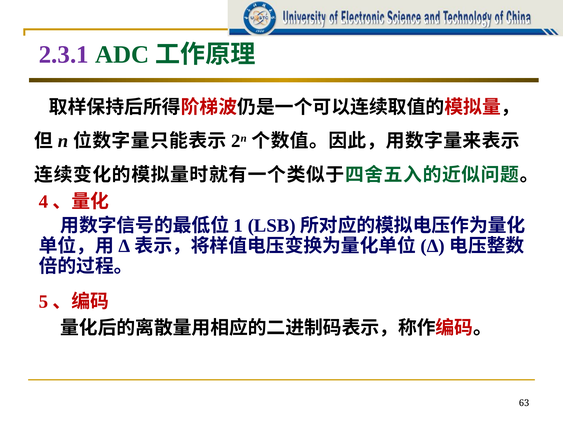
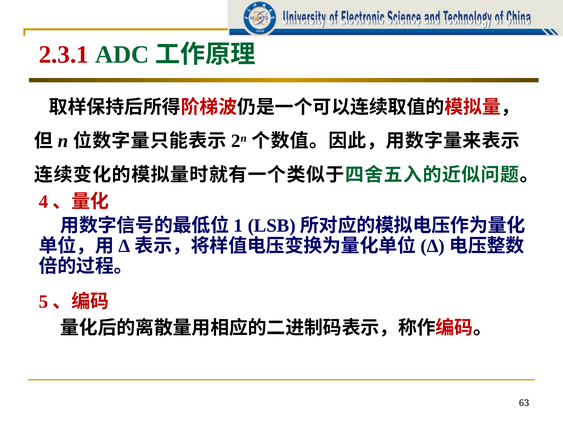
2.3.1 colour: purple -> red (64, 55)
